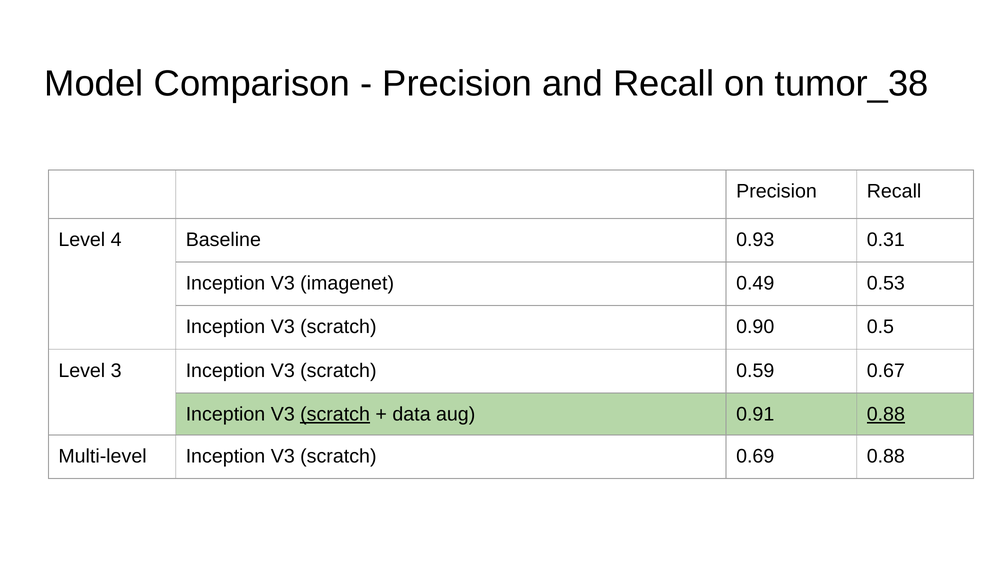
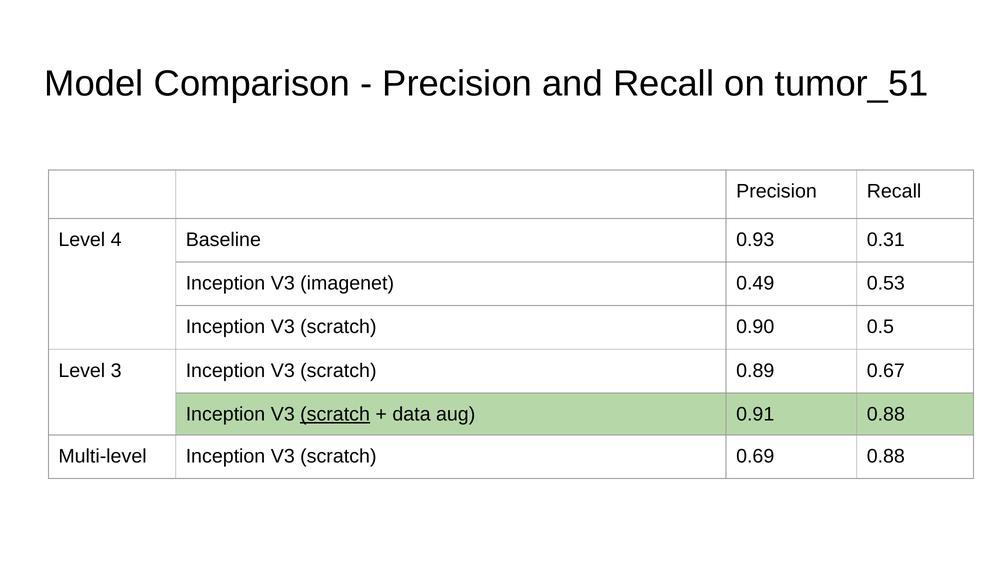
tumor_38: tumor_38 -> tumor_51 (852, 84)
0.59: 0.59 -> 0.89 (755, 371)
0.88 underline: present -> none (886, 414)
